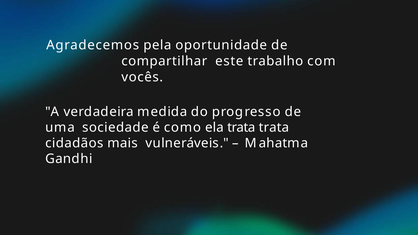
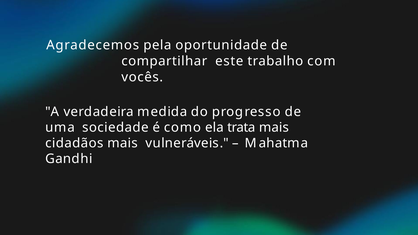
trata trata: trata -> mais (274, 127)
